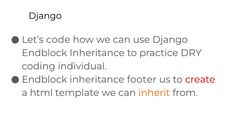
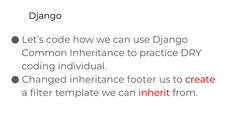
Endblock: Endblock -> Common (44, 53)
Endblock: Endblock -> Changed (44, 79)
html: html -> filter (41, 93)
inherit colour: orange -> red (154, 93)
